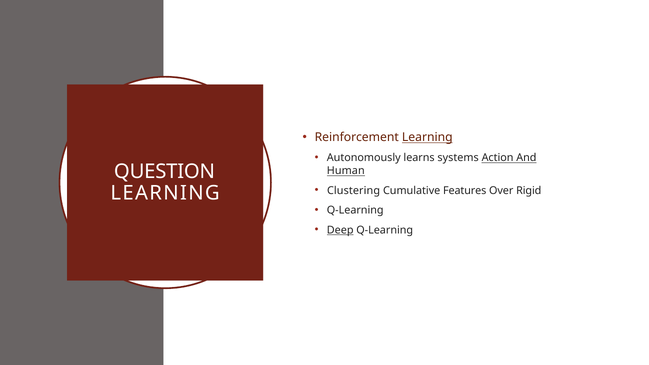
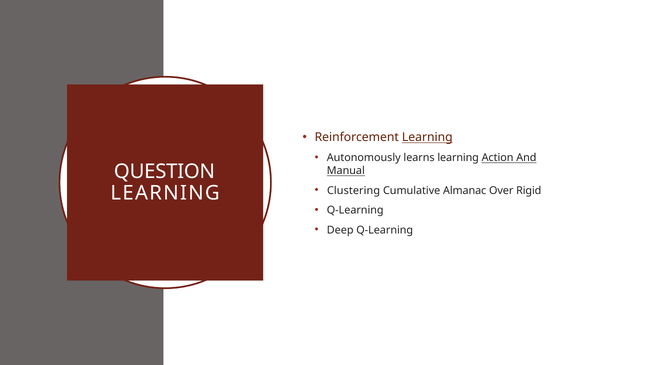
learns systems: systems -> learning (458, 158)
Human: Human -> Manual (346, 171)
Features: Features -> Almanac (465, 191)
Deep underline: present -> none (340, 230)
